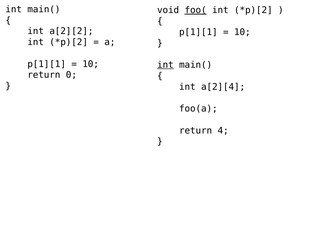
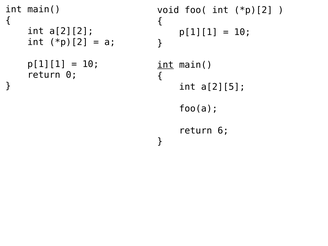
foo( underline: present -> none (196, 10)
a[2][4: a[2][4 -> a[2][5 (223, 87)
4: 4 -> 6 (223, 131)
